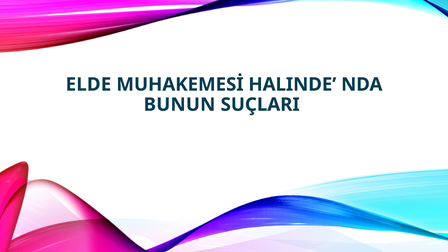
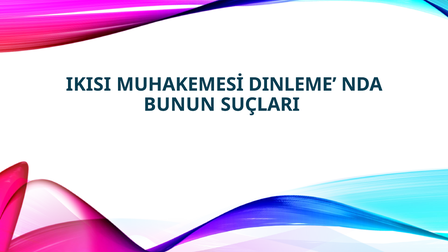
ELDE: ELDE -> IKISI (88, 84)
HALINDE: HALINDE -> DINLEME (292, 84)
